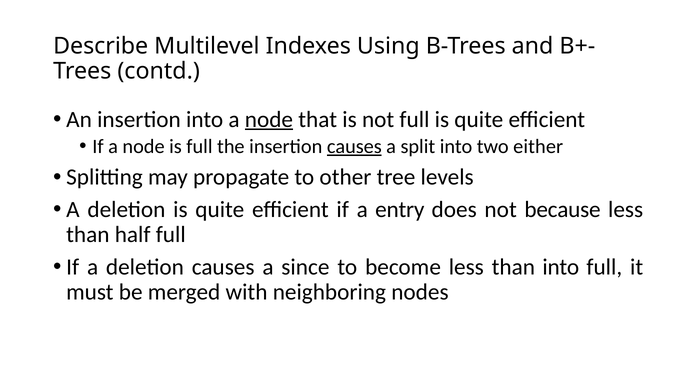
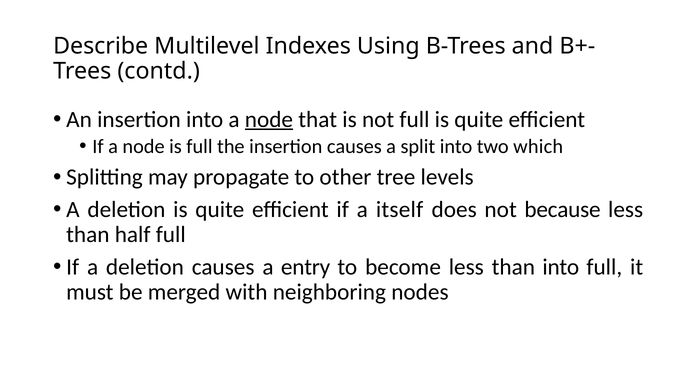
causes underline: present -> none (354, 147)
either: either -> which (538, 147)
entry: entry -> itself (400, 210)
since: since -> entry (306, 267)
